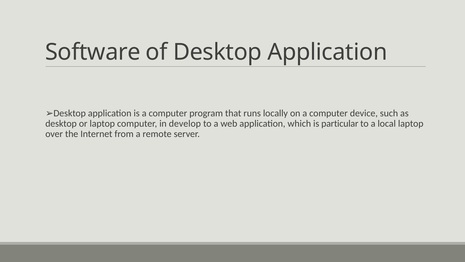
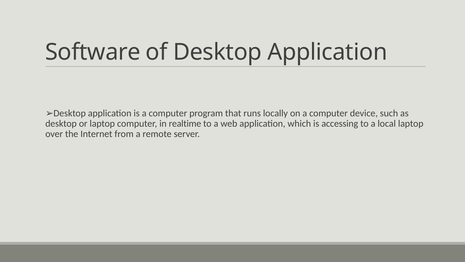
develop: develop -> realtime (185, 123)
particular: particular -> accessing (340, 123)
